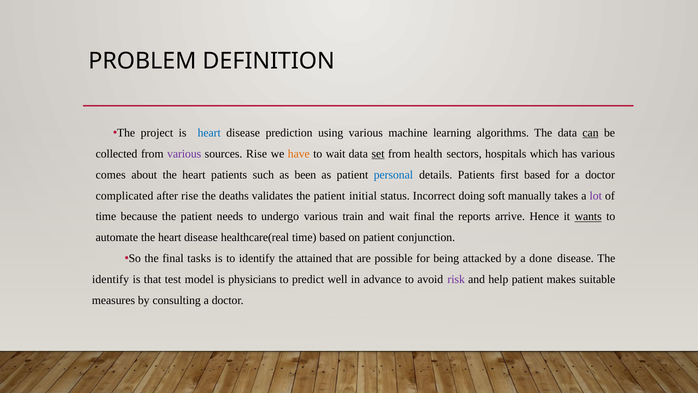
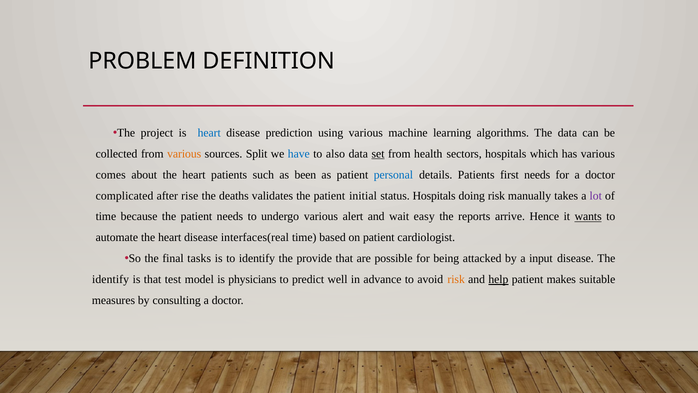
can underline: present -> none (591, 133)
various colour: purple -> orange (184, 154)
sources Rise: Rise -> Split (257, 154)
have colour: orange -> blue (299, 154)
to wait: wait -> also (335, 154)
first based: based -> needs (537, 175)
status Incorrect: Incorrect -> Hospitals (434, 196)
doing soft: soft -> risk (496, 196)
train: train -> alert (353, 216)
wait final: final -> easy (424, 216)
healthcare(real: healthcare(real -> interfaces(real (255, 237)
conjunction: conjunction -> cardiologist (426, 237)
attained: attained -> provide (314, 258)
done: done -> input (541, 258)
risk colour: purple -> orange (456, 279)
help underline: none -> present (498, 279)
